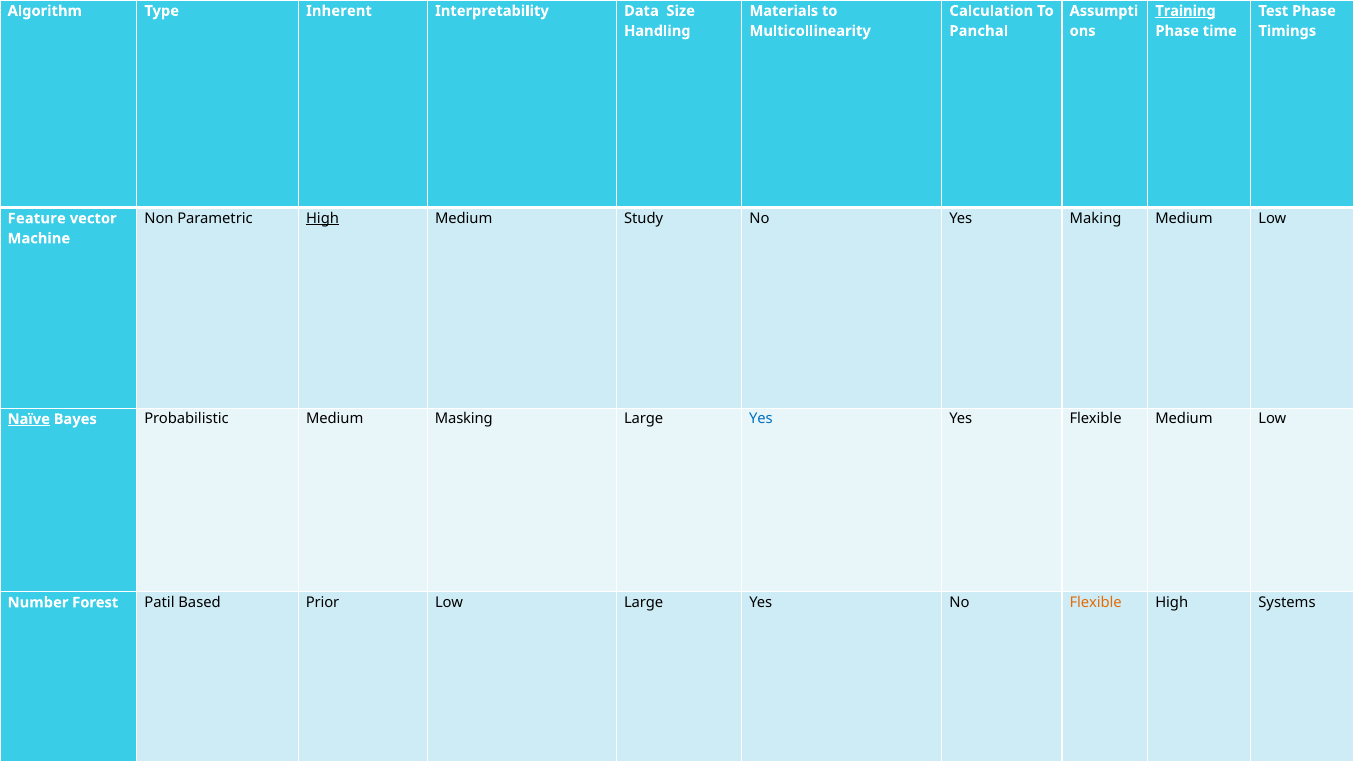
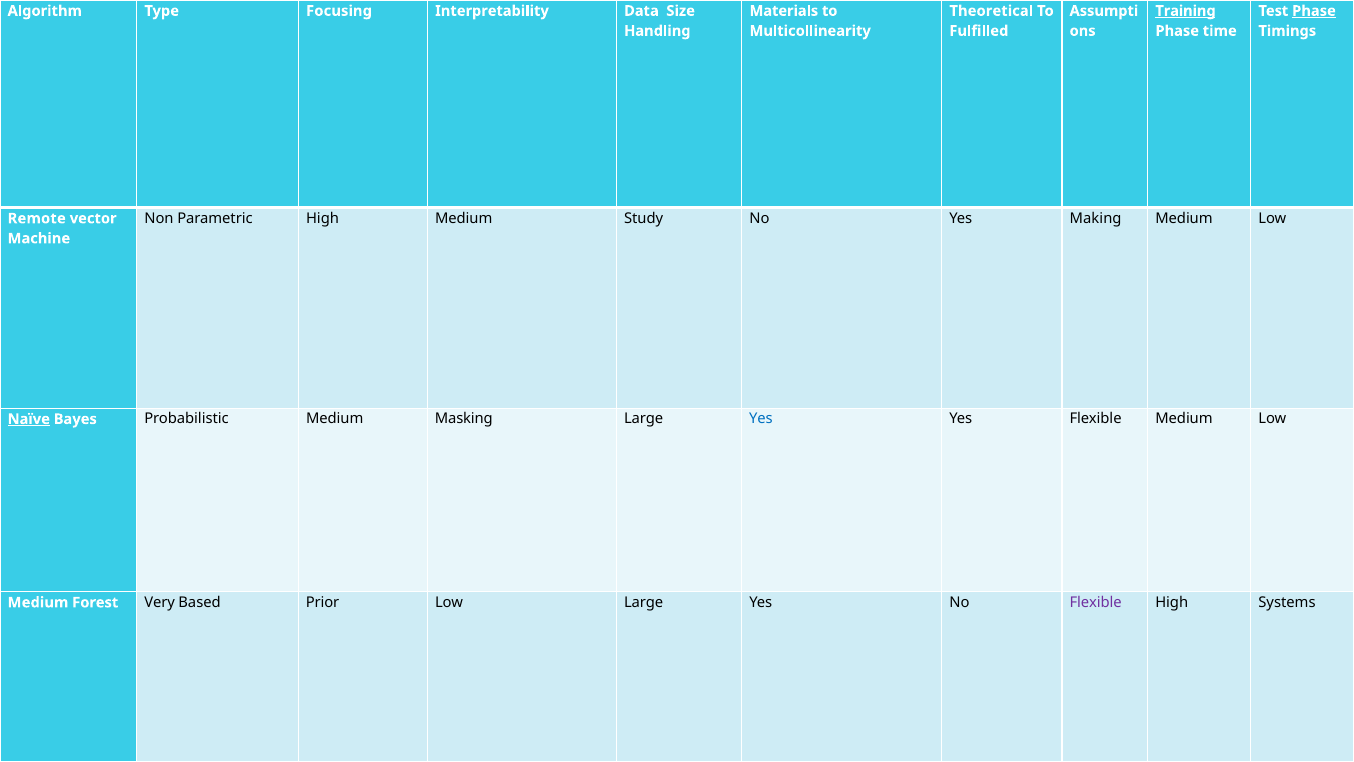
Inherent: Inherent -> Focusing (339, 11)
Calculation: Calculation -> Theoretical (991, 11)
Phase underline: none -> present (1314, 11)
Panchal: Panchal -> Fulfilled (979, 31)
High underline: present -> none (323, 218)
Feature: Feature -> Remote (37, 218)
Number: Number -> Medium (38, 602)
Patil: Patil -> Very (160, 602)
Flexible colour: orange -> purple (1096, 602)
